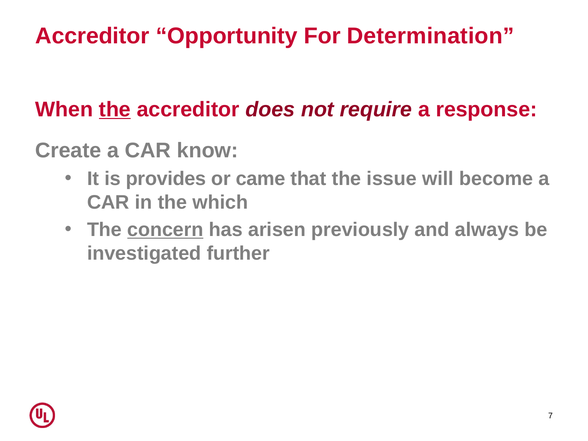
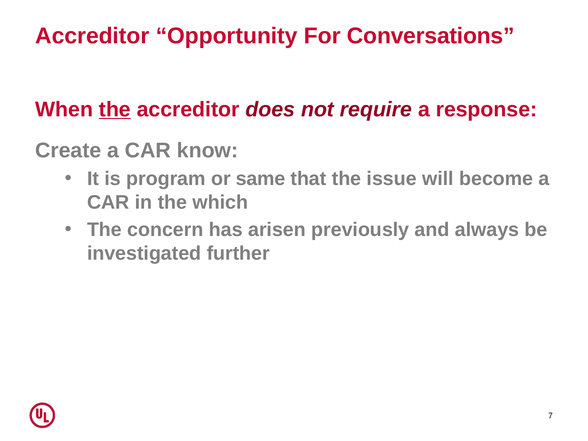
Determination: Determination -> Conversations (431, 36)
provides: provides -> program (166, 179)
came: came -> same (261, 179)
concern underline: present -> none (165, 230)
